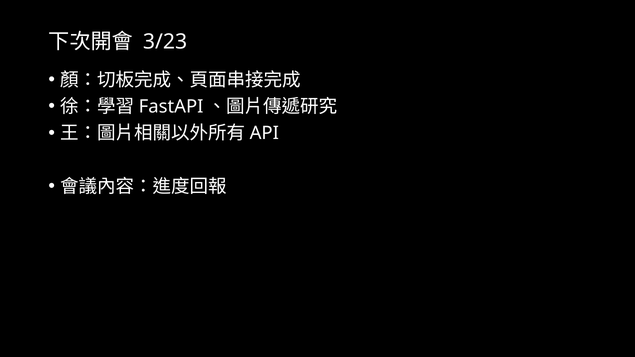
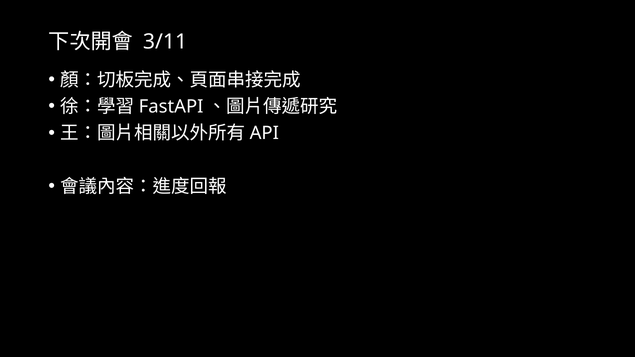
3/23: 3/23 -> 3/11 (165, 42)
